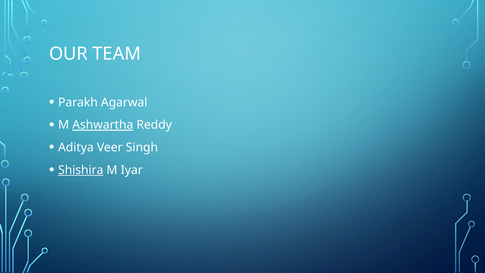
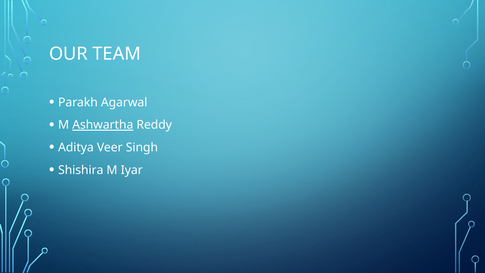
Shishira underline: present -> none (81, 170)
